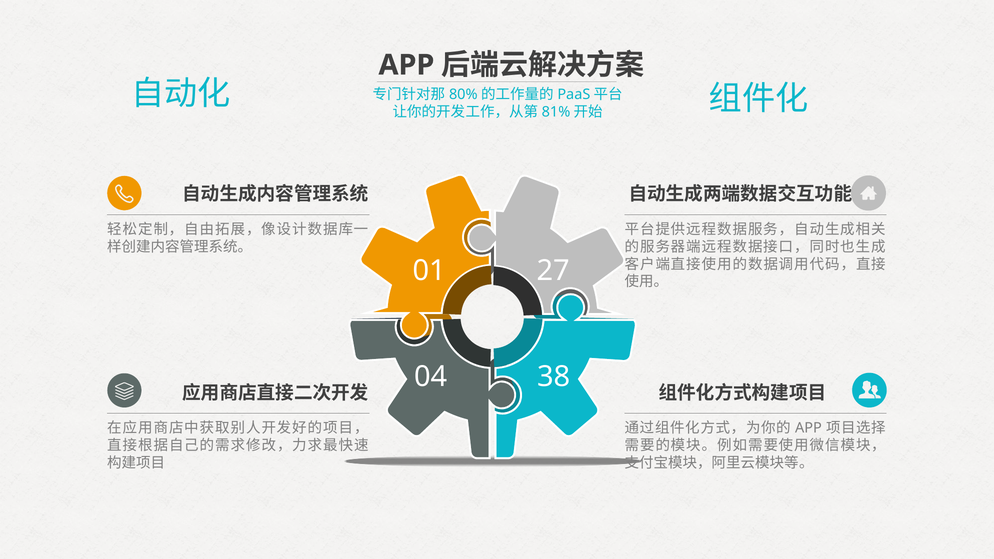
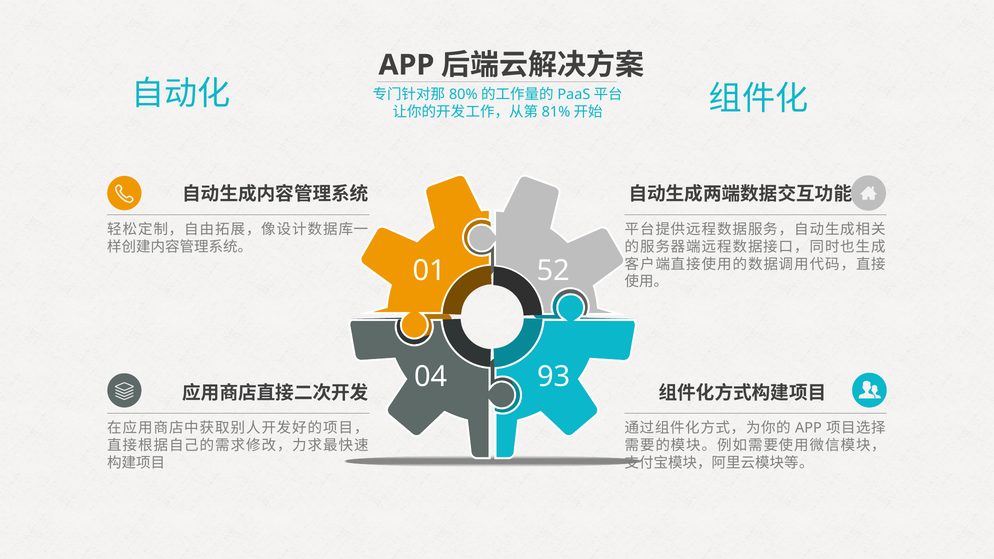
27: 27 -> 52 (553, 271)
38: 38 -> 93 (554, 377)
